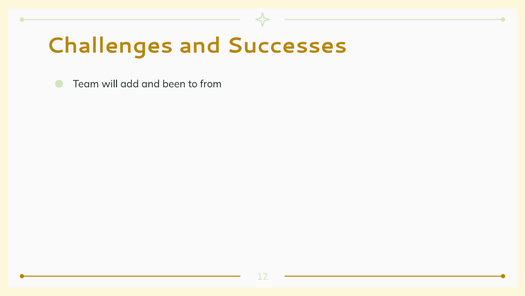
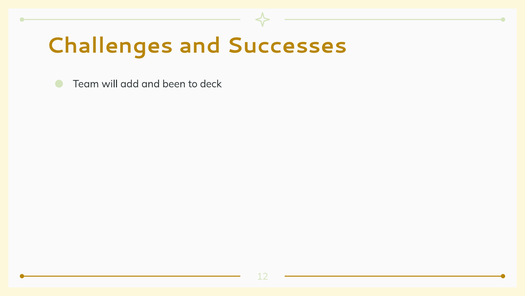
from: from -> deck (211, 84)
